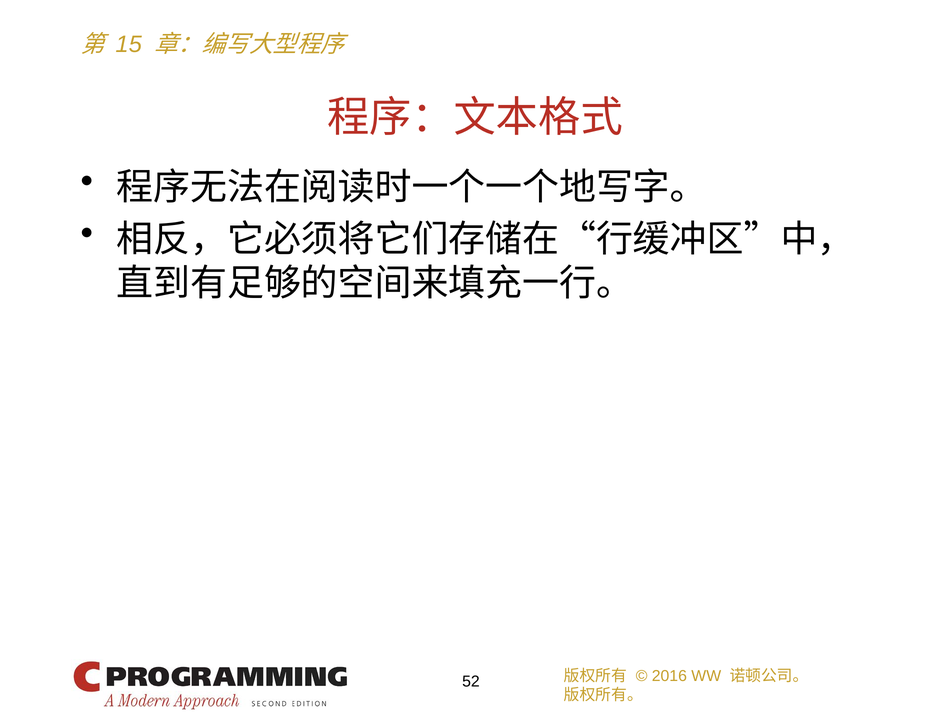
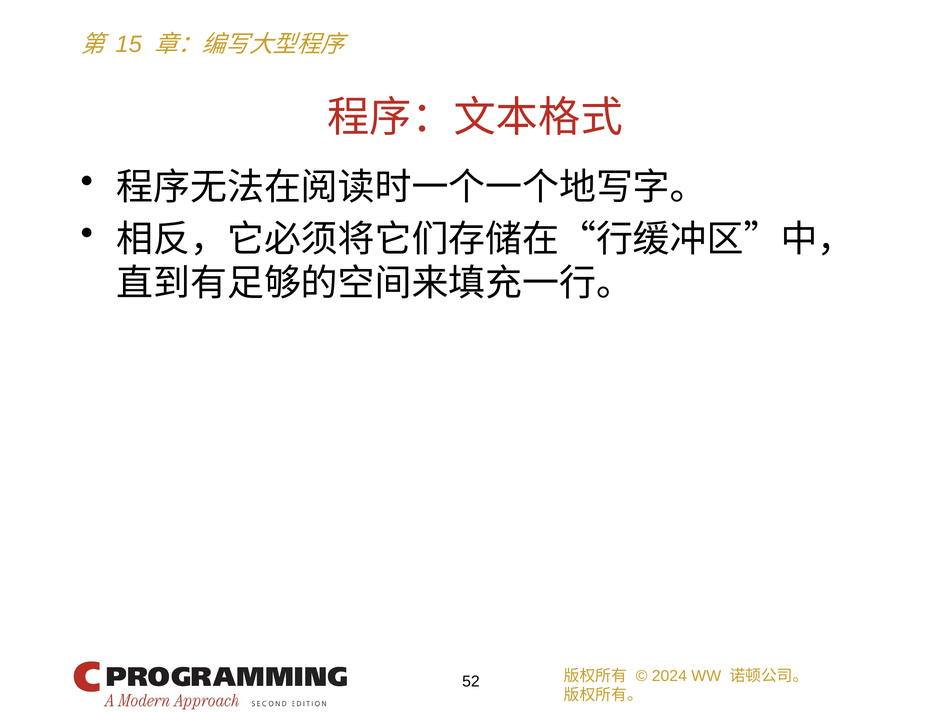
2016: 2016 -> 2024 (669, 676)
